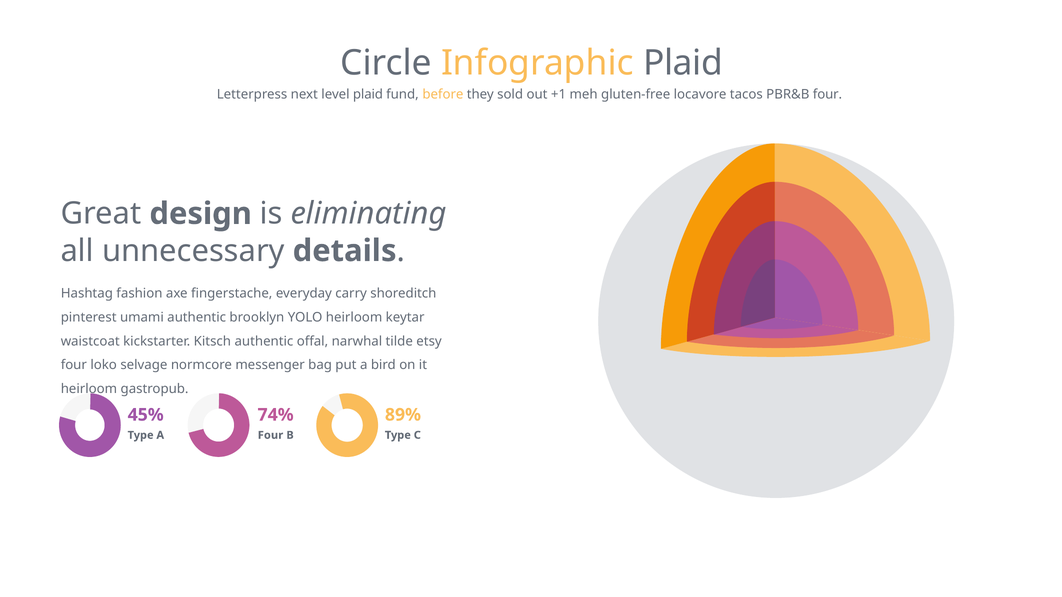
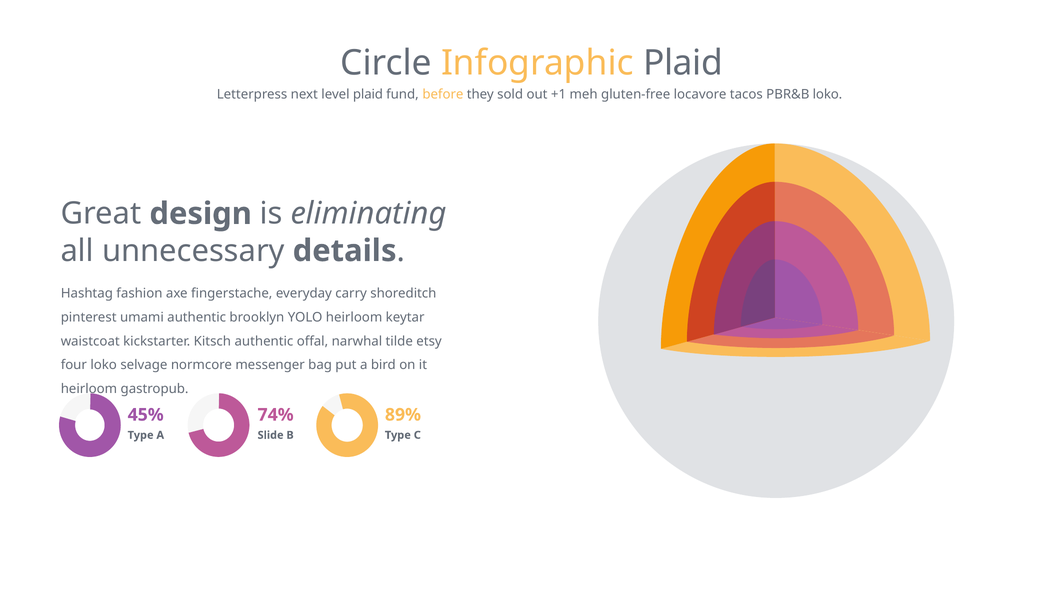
PBR&B four: four -> loko (827, 95)
Four: Four -> Slide (271, 435)
